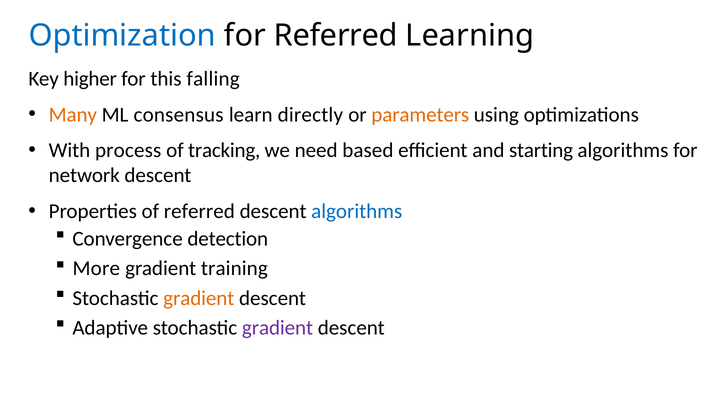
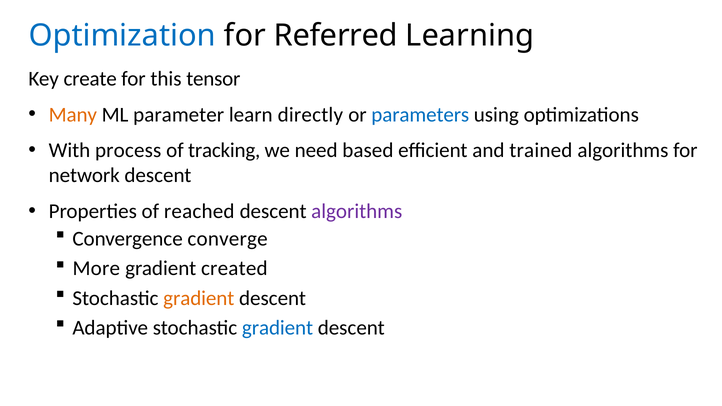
higher: higher -> create (90, 79)
falling: falling -> tensor (213, 79)
consensus: consensus -> parameter (179, 115)
parameters colour: orange -> blue (420, 115)
starting: starting -> trained (541, 150)
of referred: referred -> reached (199, 211)
algorithms colour: blue -> purple (357, 211)
detection: detection -> converge (228, 239)
training: training -> created (234, 269)
gradient colour: purple -> blue (278, 328)
